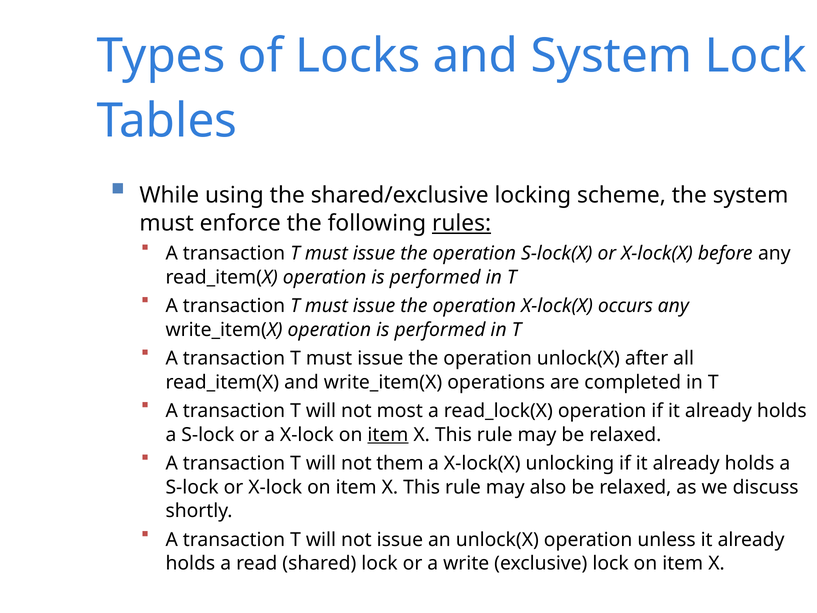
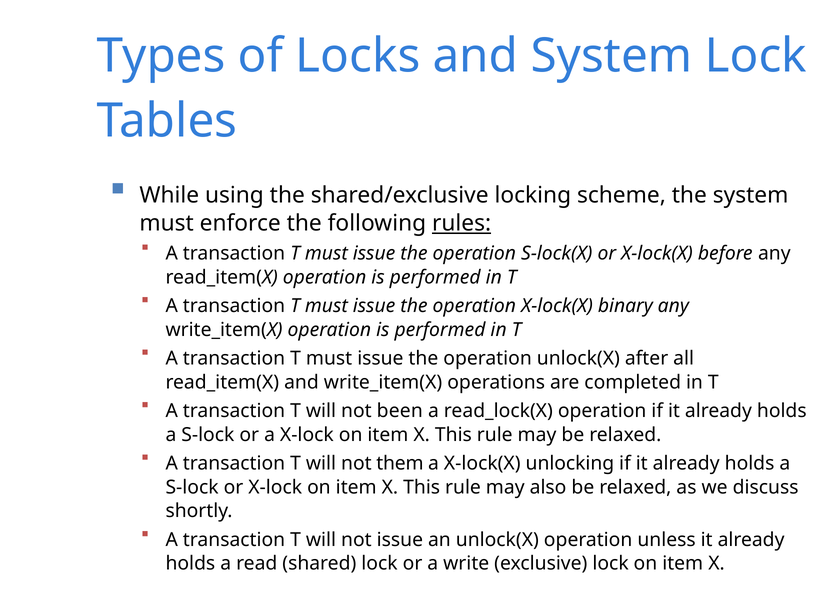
occurs: occurs -> binary (625, 306)
most: most -> been (400, 411)
item underline: present -> none (388, 435)
